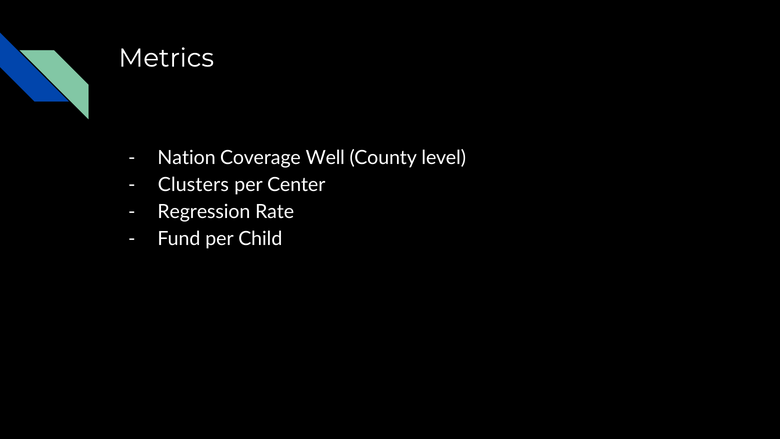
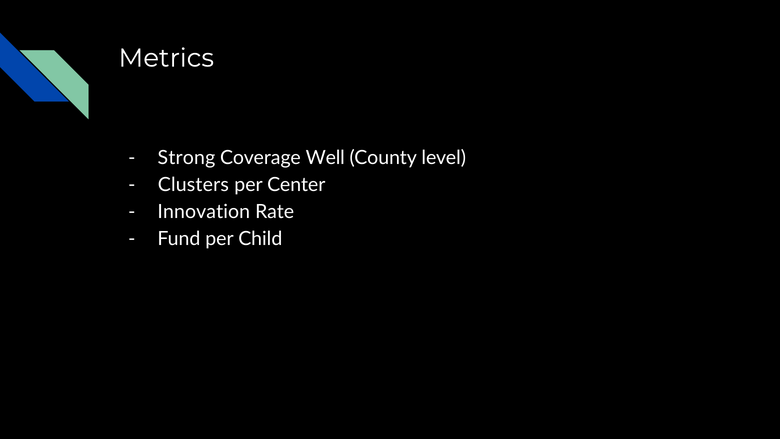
Nation: Nation -> Strong (186, 158)
Regression: Regression -> Innovation (204, 212)
